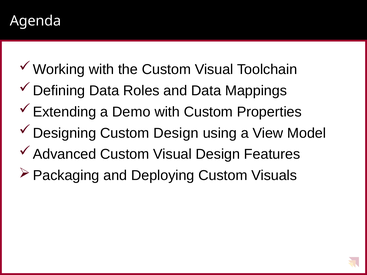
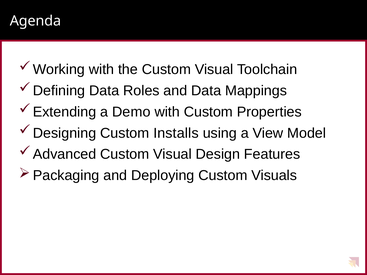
Custom Design: Design -> Installs (176, 133)
